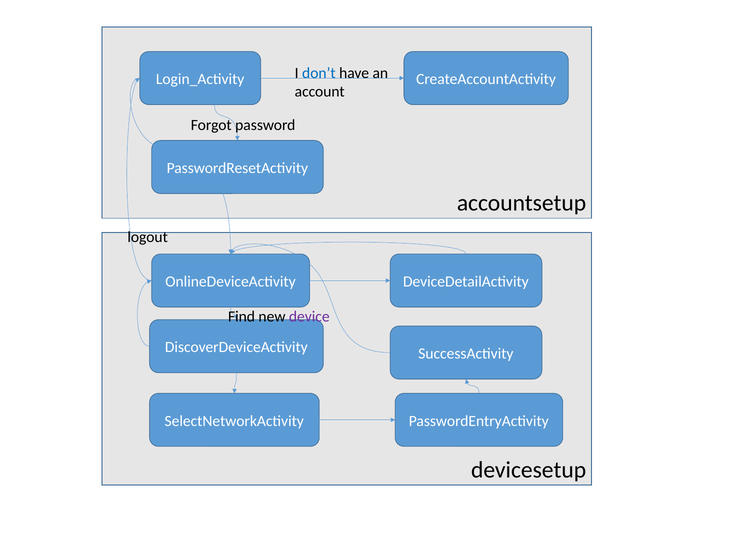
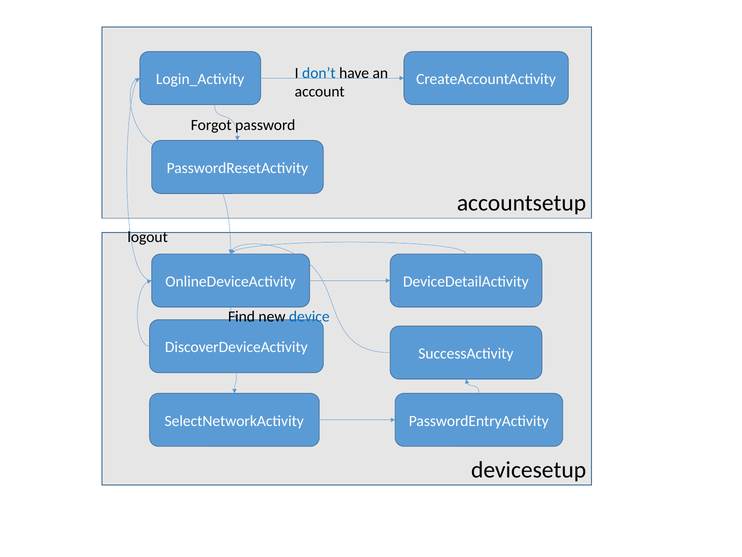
device colour: purple -> blue (309, 317)
